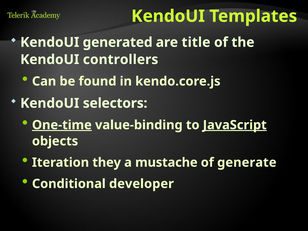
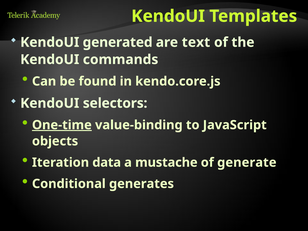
title: title -> text (196, 42)
controllers: controllers -> commands (121, 60)
JavaScript underline: present -> none (235, 125)
they: they -> data (107, 162)
developer: developer -> generates (142, 184)
